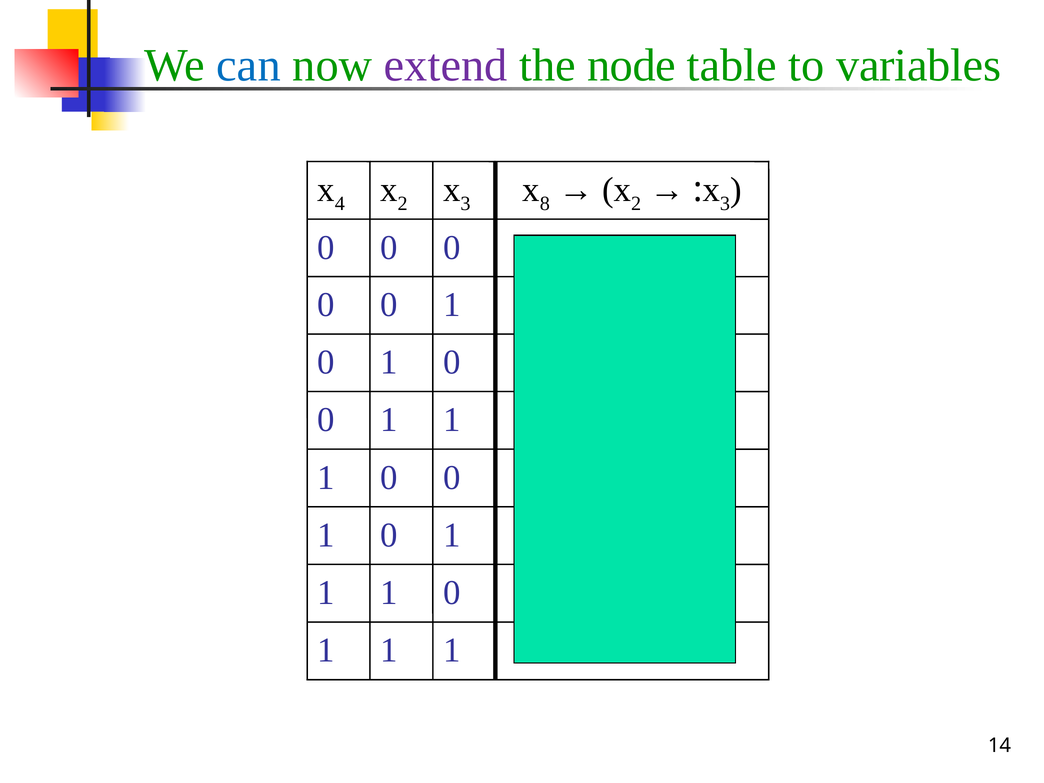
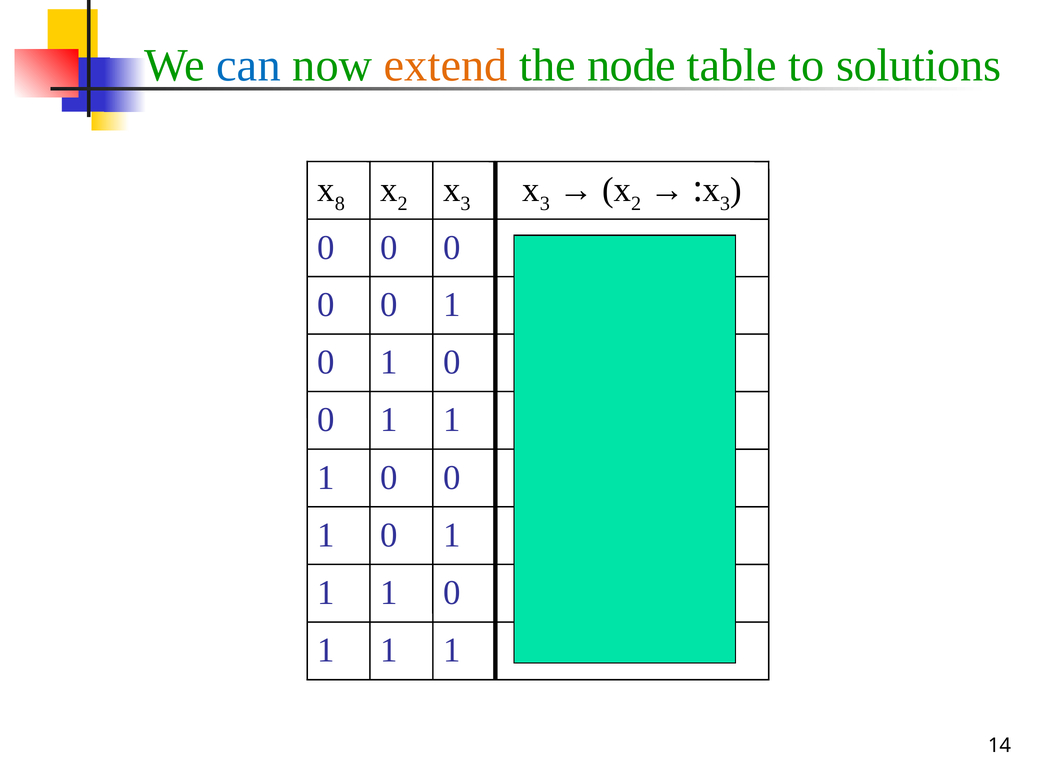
extend colour: purple -> orange (446, 66)
variables: variables -> solutions (919, 66)
4: 4 -> 8 (340, 203)
8: 8 -> 3 (545, 203)
